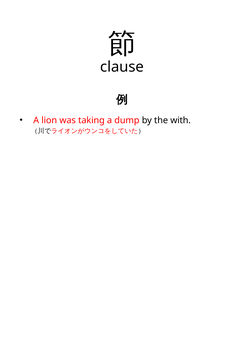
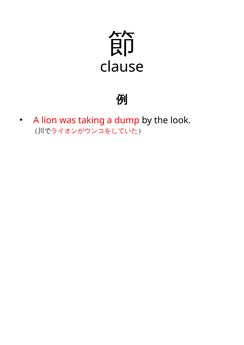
with: with -> look (181, 120)
